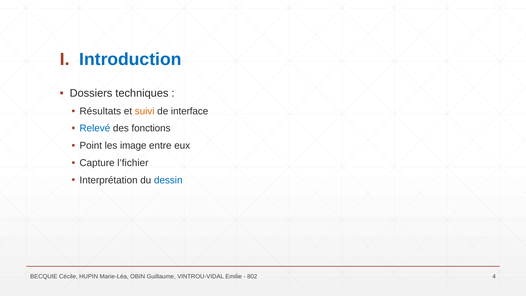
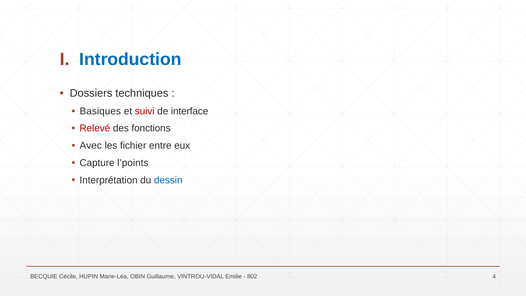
Résultats: Résultats -> Basiques (100, 111)
suivi colour: orange -> red (145, 111)
Relevé colour: blue -> red (95, 128)
Point: Point -> Avec (91, 146)
image: image -> fichier (133, 146)
l’fichier: l’fichier -> l’points (133, 163)
